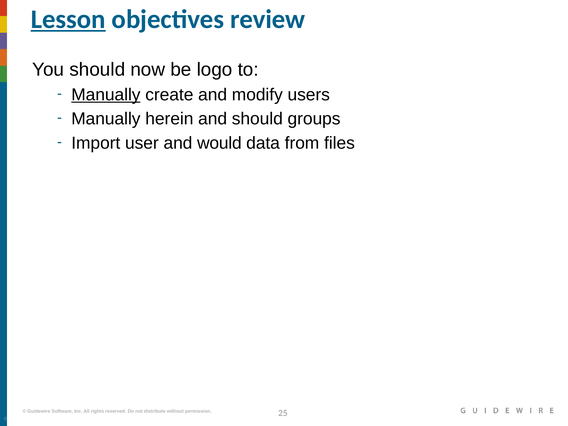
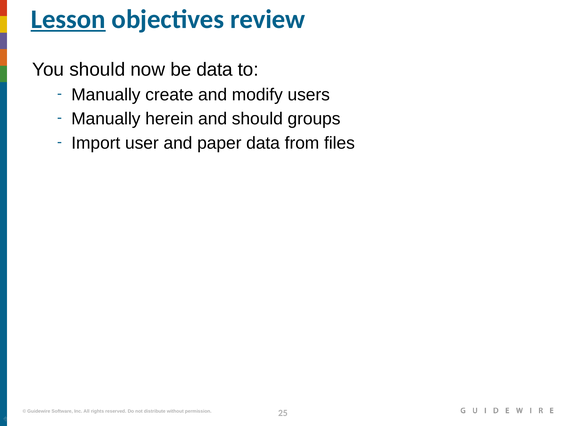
be logo: logo -> data (215, 69)
Manually underline: present -> none (106, 95)
would: would -> paper (219, 143)
